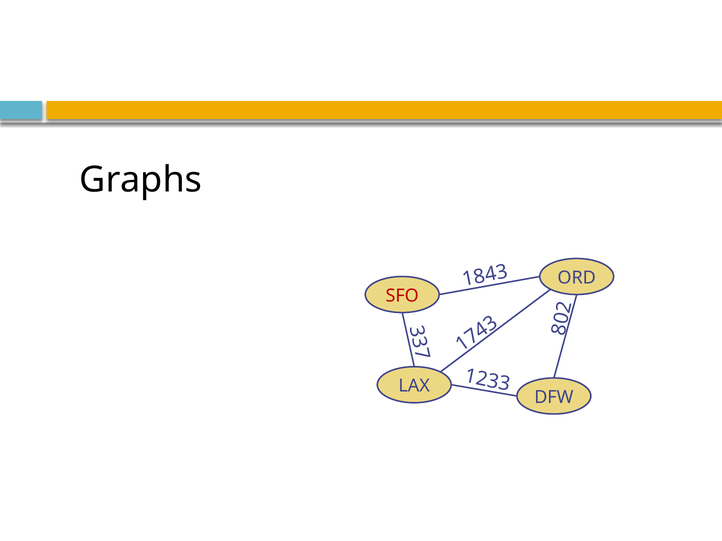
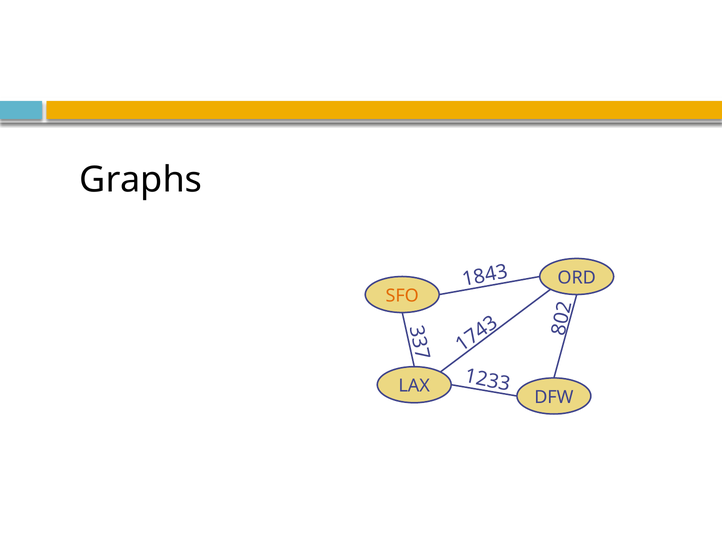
SFO colour: red -> orange (402, 296)
